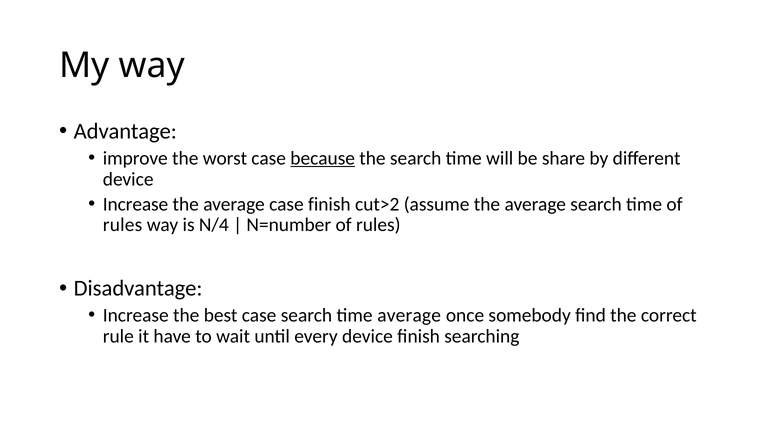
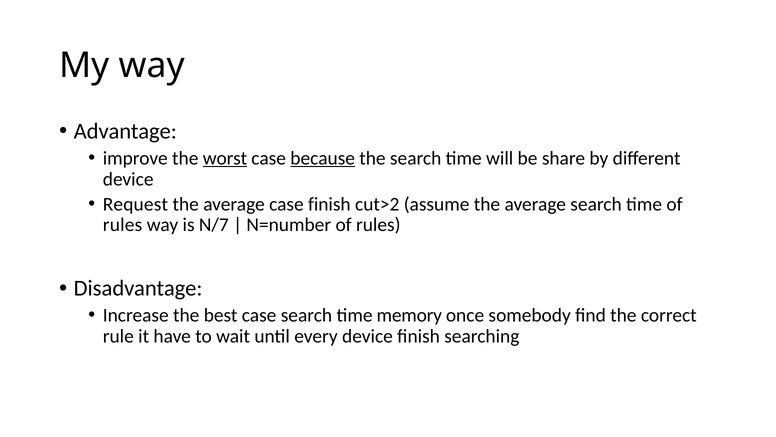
worst underline: none -> present (225, 158)
Increase: Increase -> Request (135, 204)
N/4: N/4 -> N/7 (214, 225)
time average: average -> memory (409, 315)
